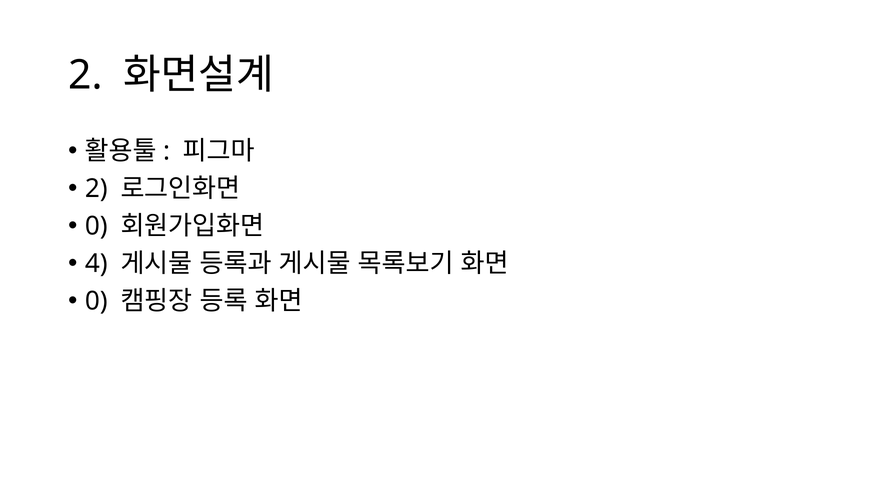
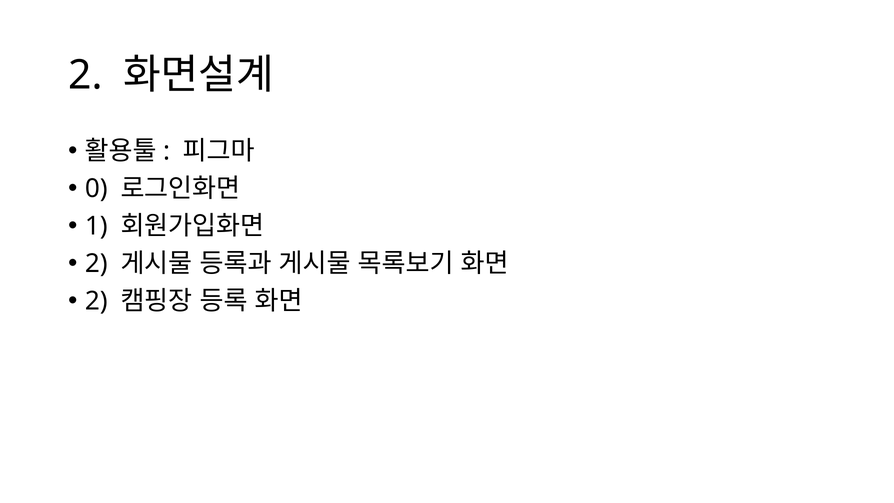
2: 2 -> 0 (96, 189)
0: 0 -> 1 (96, 226)
4: 4 -> 2 (96, 263)
0: 0 -> 2 (96, 301)
